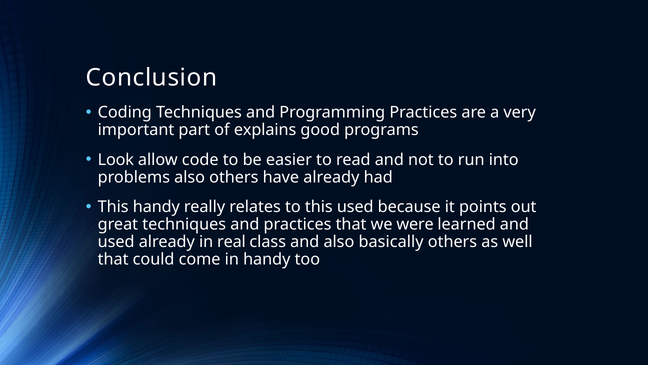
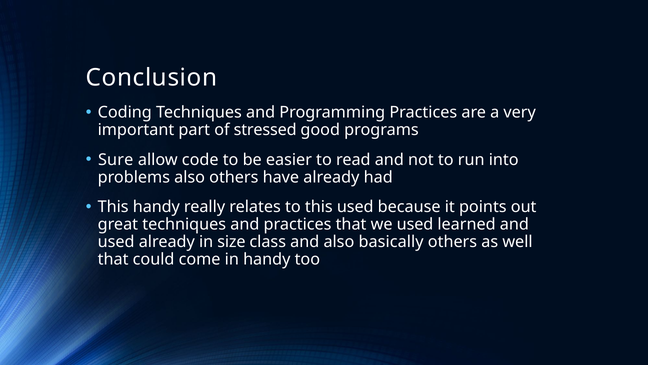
explains: explains -> stressed (265, 130)
Look: Look -> Sure (116, 160)
we were: were -> used (415, 224)
real: real -> size (231, 242)
